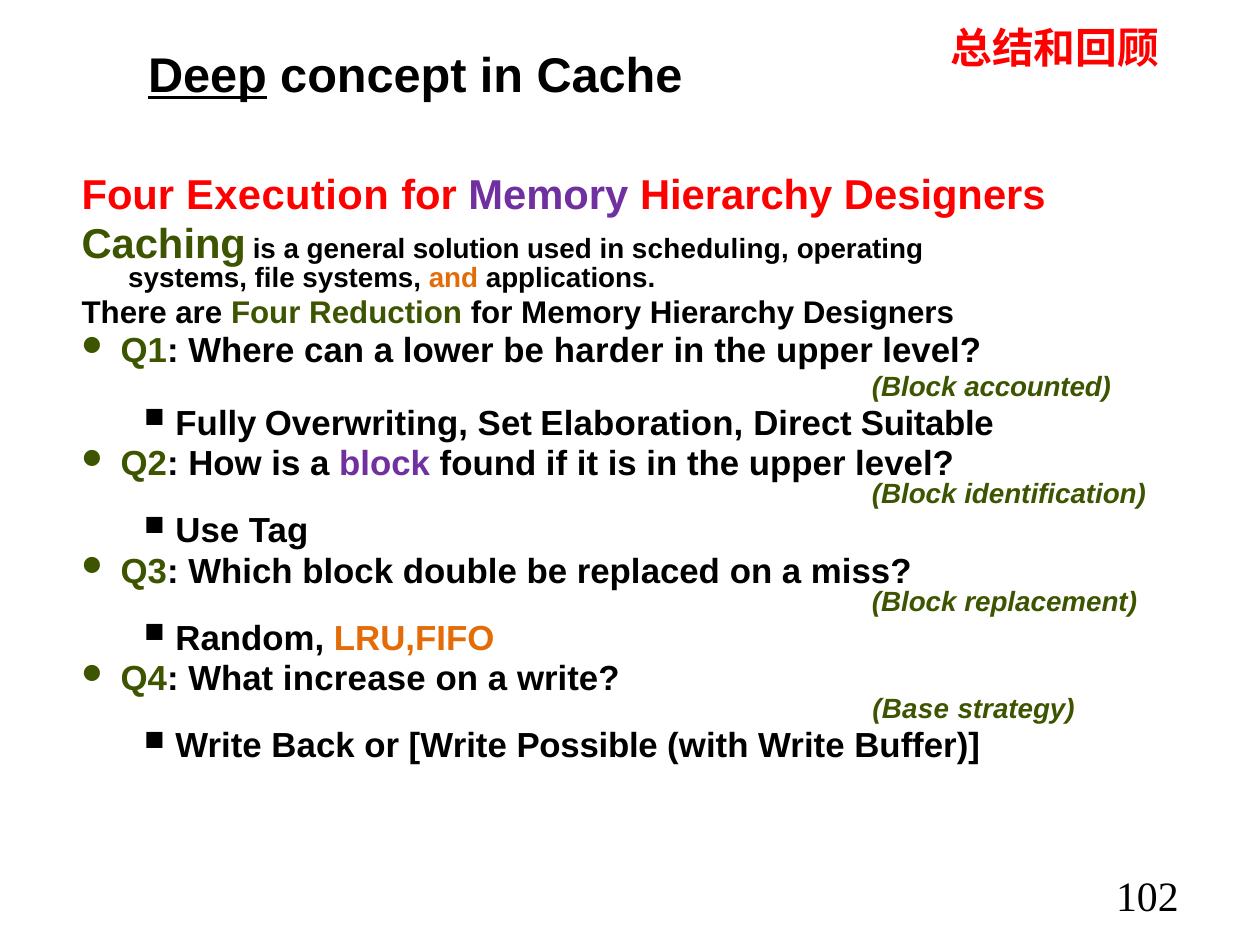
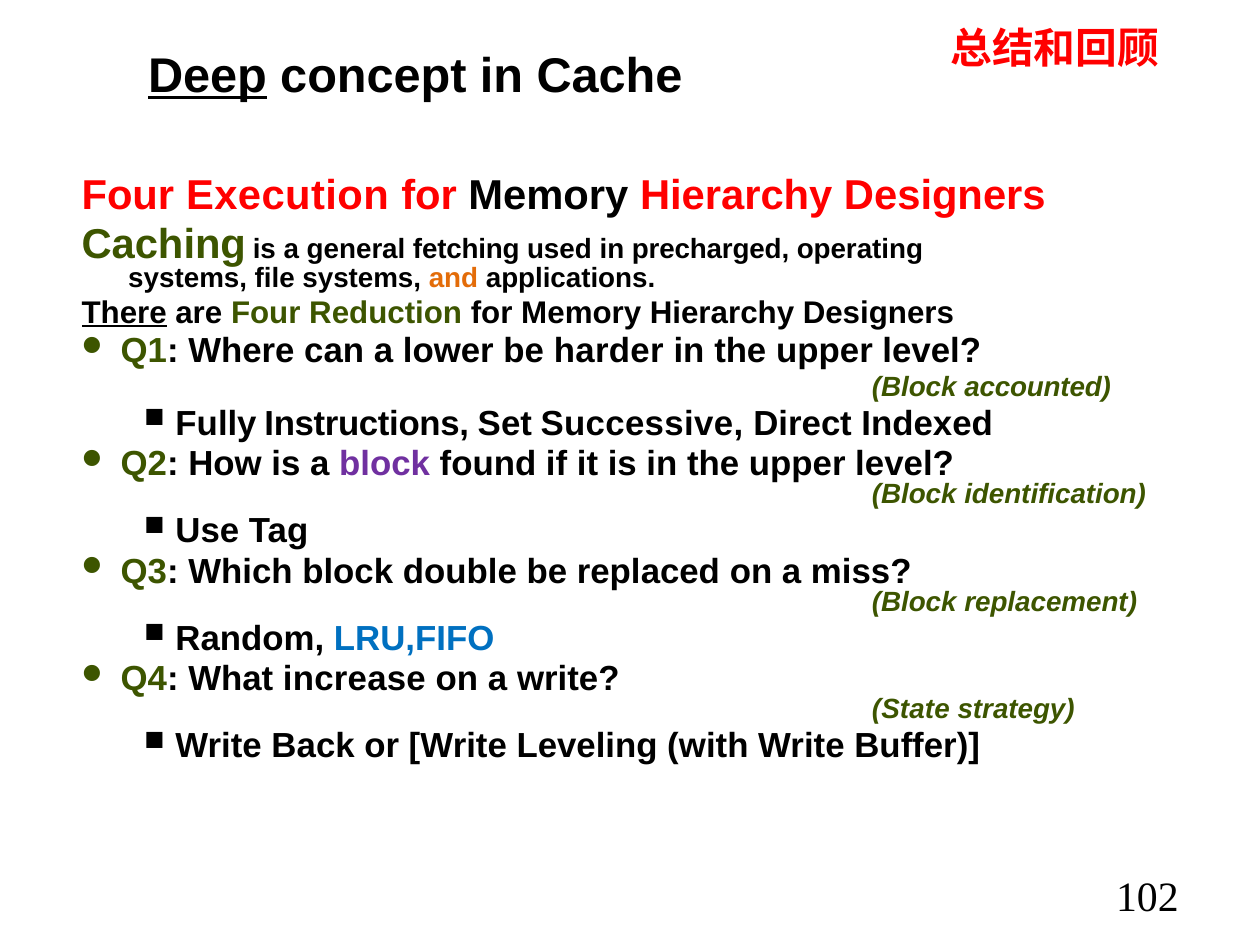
Memory colour: purple -> black (548, 196)
solution: solution -> fetching (466, 249)
scheduling: scheduling -> precharged (711, 249)
There underline: none -> present (124, 313)
Overwriting: Overwriting -> Instructions (367, 424)
Elaboration: Elaboration -> Successive (642, 424)
Suitable: Suitable -> Indexed (927, 424)
LRU,FIFO colour: orange -> blue (414, 639)
Base: Base -> State (911, 710)
Possible: Possible -> Leveling (587, 746)
